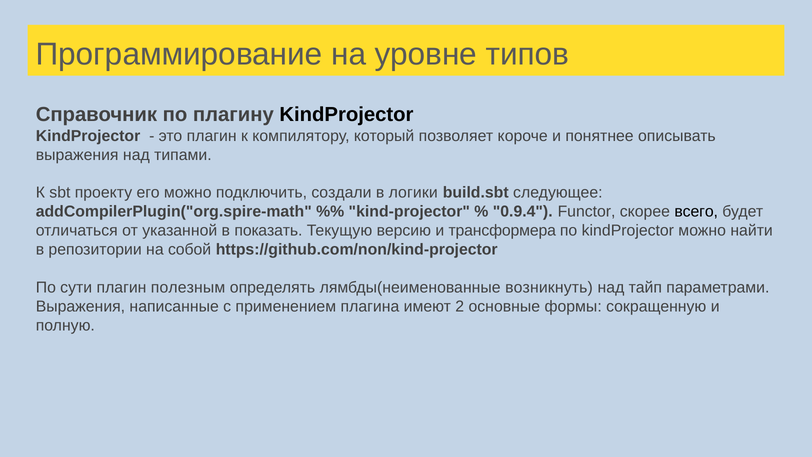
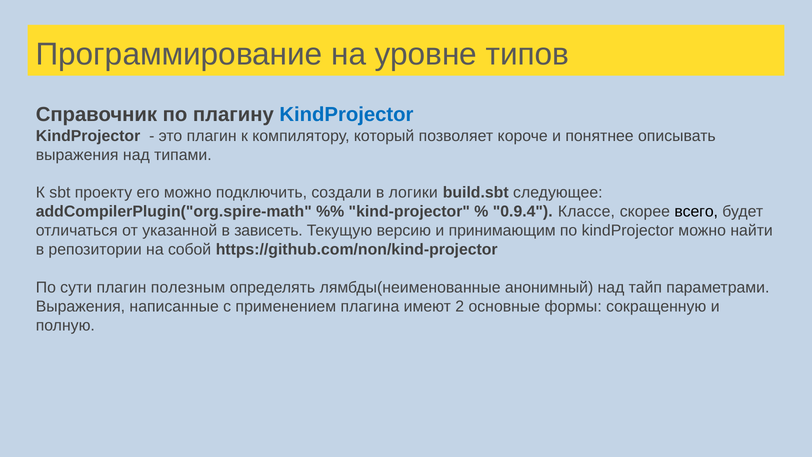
KindProjector colour: black -> blue (346, 114)
Functor: Functor -> Классе (586, 212)
показать: показать -> зависеть (268, 231)
трансформера: трансформера -> принимающим (502, 231)
возникнуть: возникнуть -> анонимный (549, 287)
